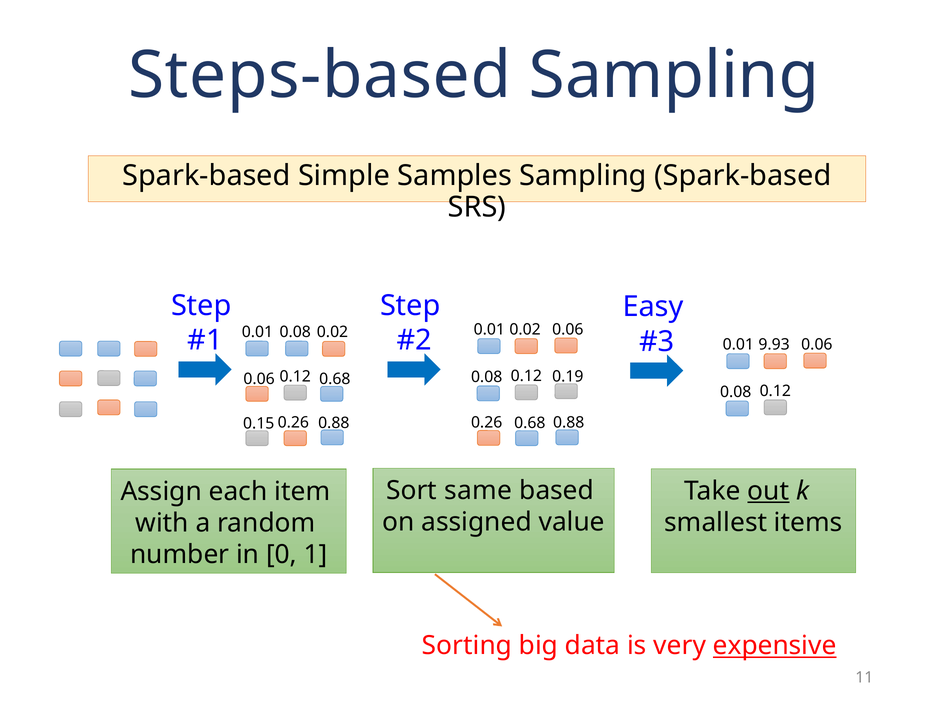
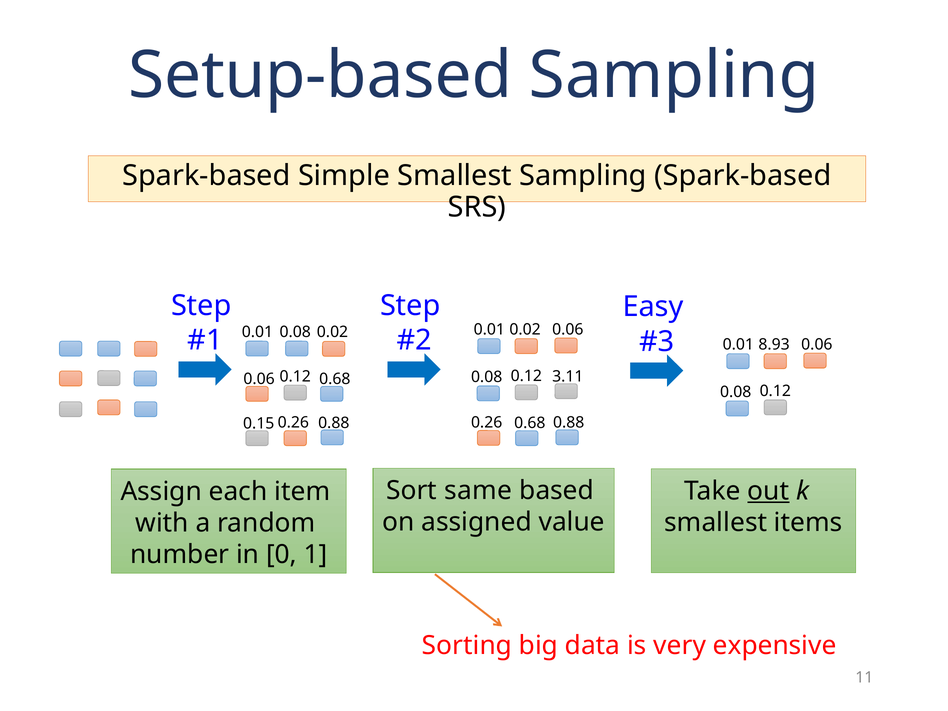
Steps-based: Steps-based -> Setup-based (320, 76)
Simple Samples: Samples -> Smallest (455, 176)
9.93: 9.93 -> 8.93 (774, 344)
0.19: 0.19 -> 3.11 (568, 377)
expensive underline: present -> none (775, 646)
